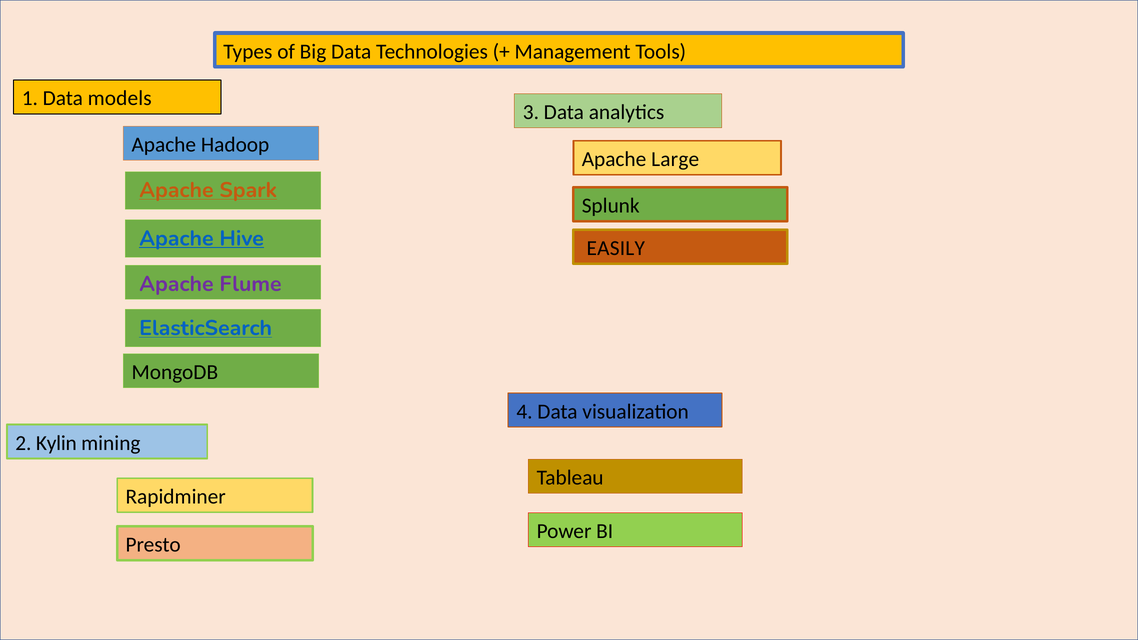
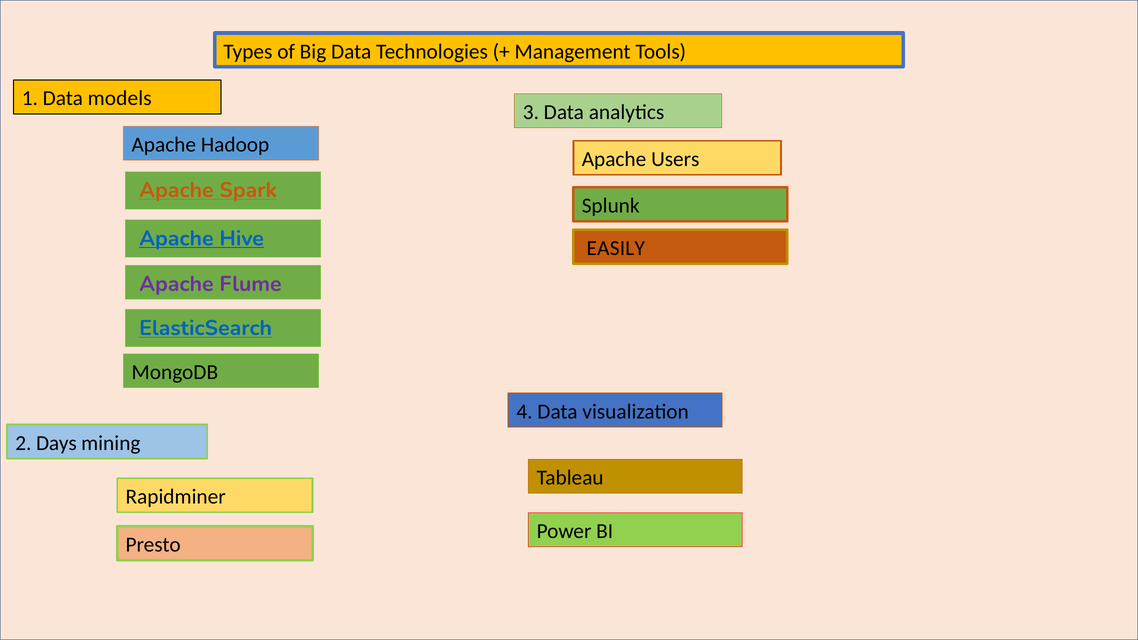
Large: Large -> Users (675, 159)
Kylin: Kylin -> Days (56, 443)
